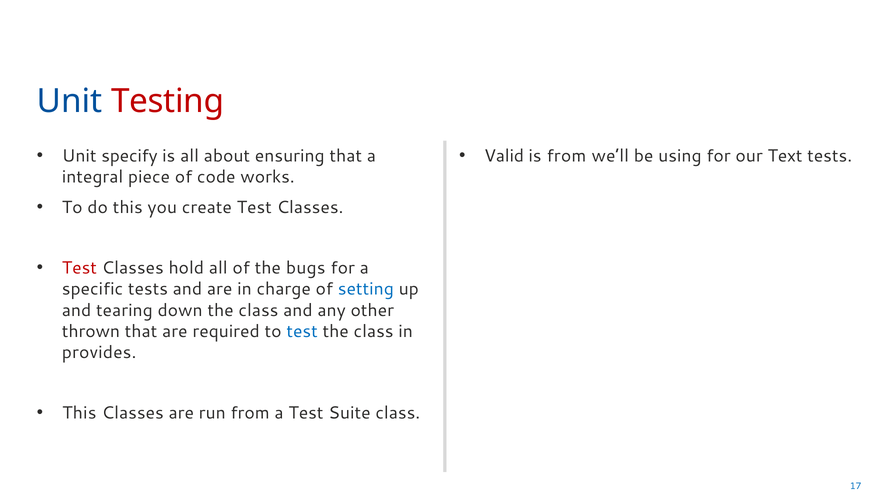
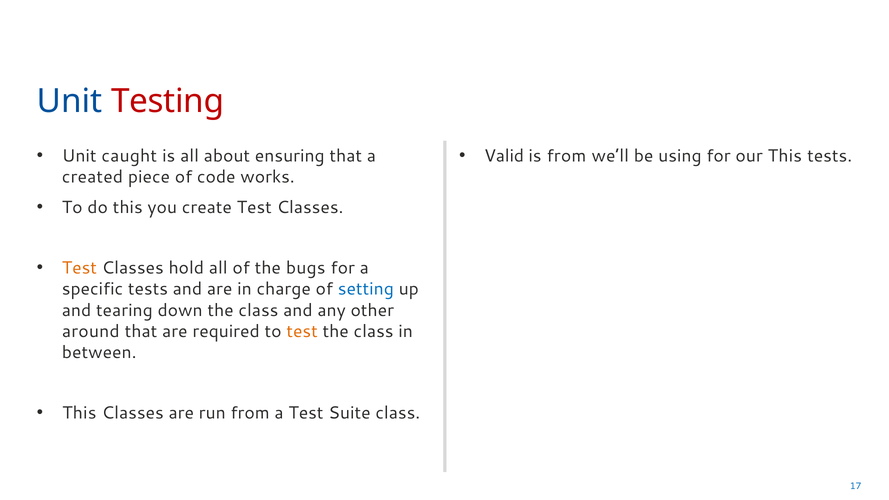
specify: specify -> caught (129, 156)
our Text: Text -> This (785, 156)
integral: integral -> created (92, 177)
Test colour: red -> orange (79, 268)
thrown: thrown -> around (91, 331)
test colour: blue -> orange (302, 331)
provides: provides -> between (99, 352)
